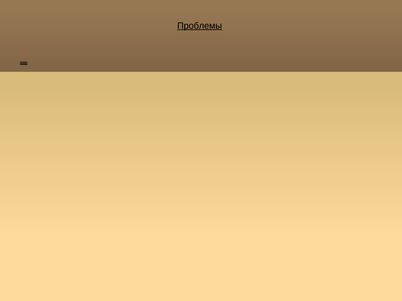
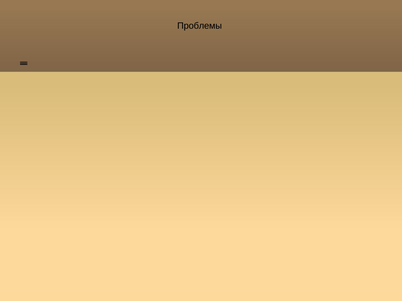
Проблемы underline: present -> none (200, 26)
